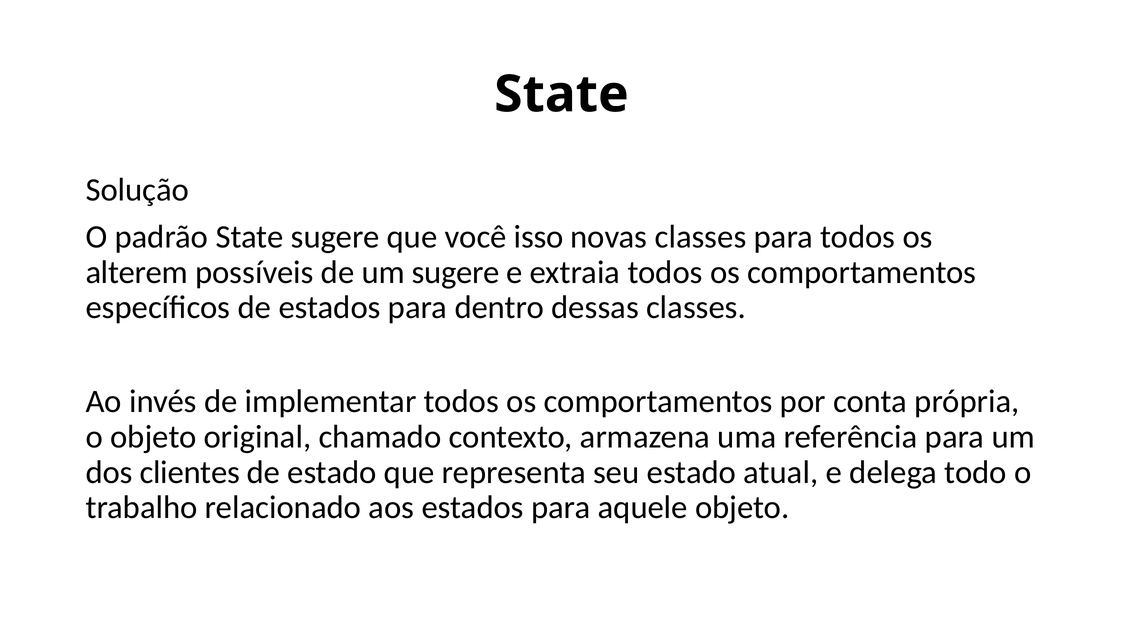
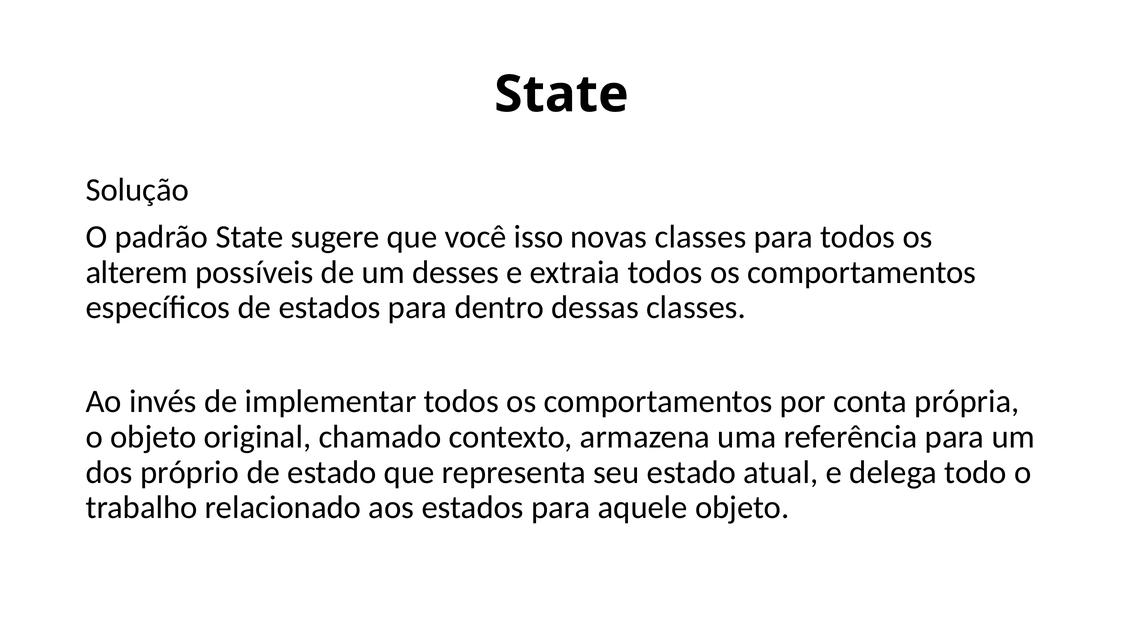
um sugere: sugere -> desses (456, 272)
clientes: clientes -> próprio (190, 472)
